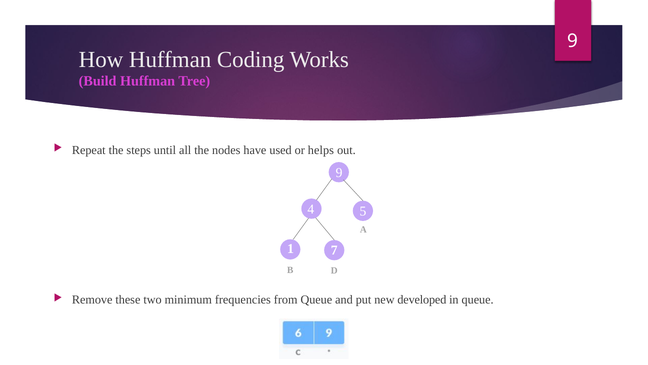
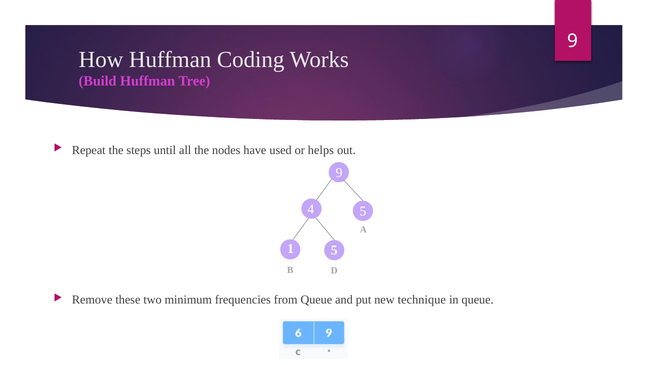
1 7: 7 -> 5 (334, 250)
developed: developed -> technique (422, 299)
